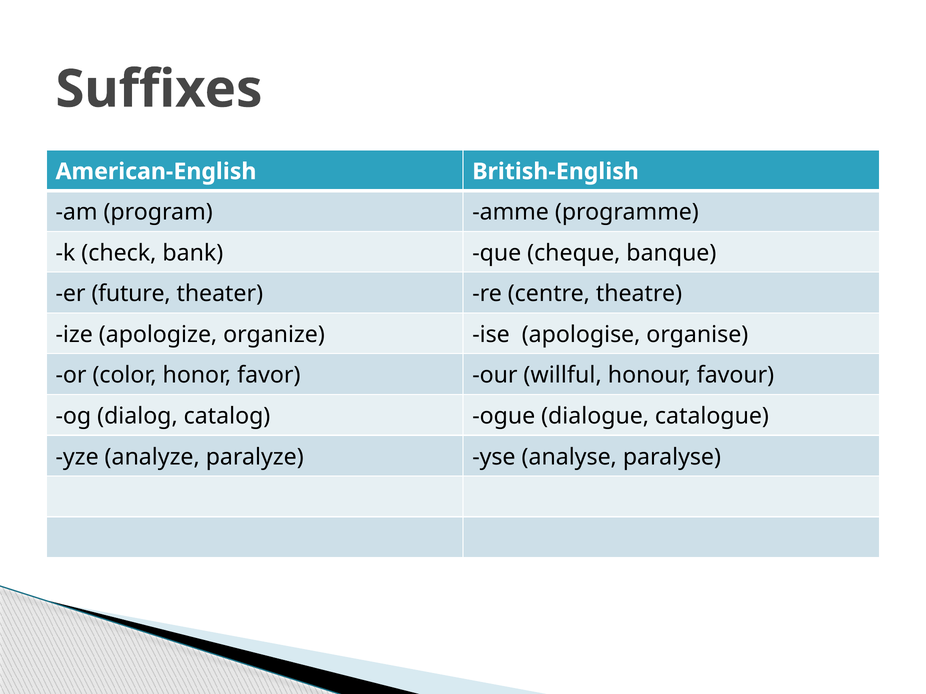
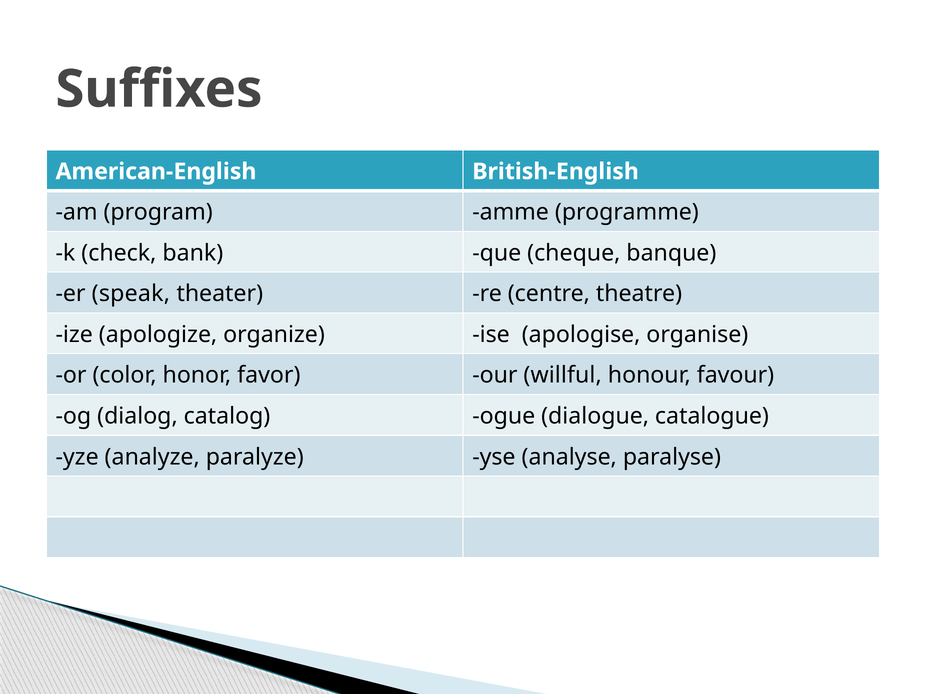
future: future -> speak (131, 294)
